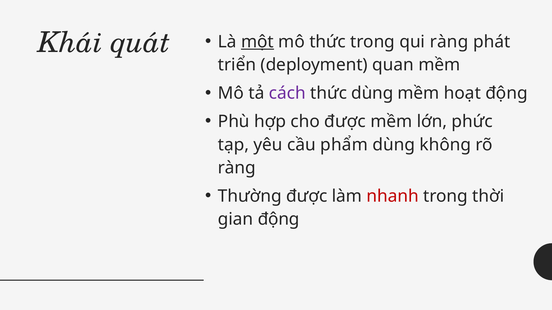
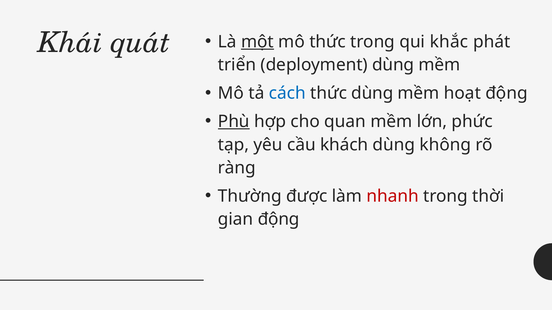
qui ràng: ràng -> khắc (449, 42)
deployment quan: quan -> dùng (393, 65)
cách colour: purple -> blue (287, 93)
Phù underline: none -> present (234, 122)
cho được: được -> quan (345, 122)
phẩm: phẩm -> khách (344, 145)
